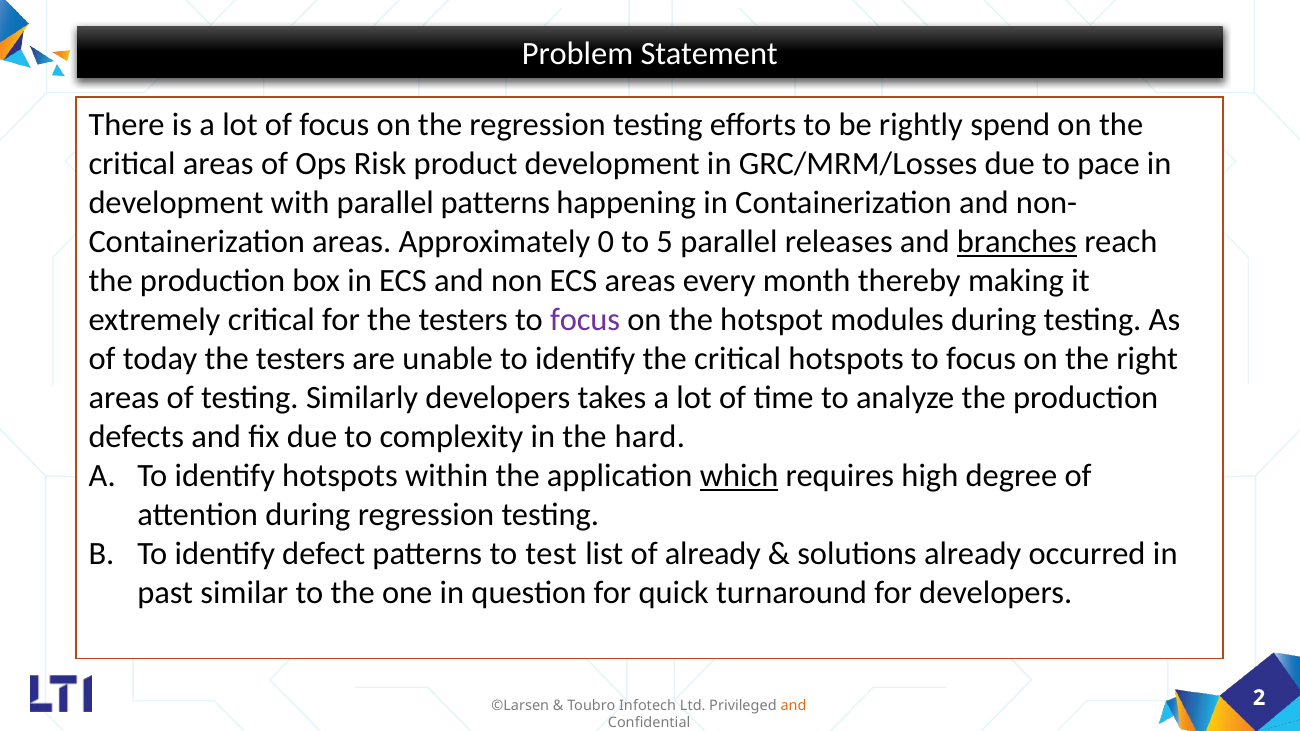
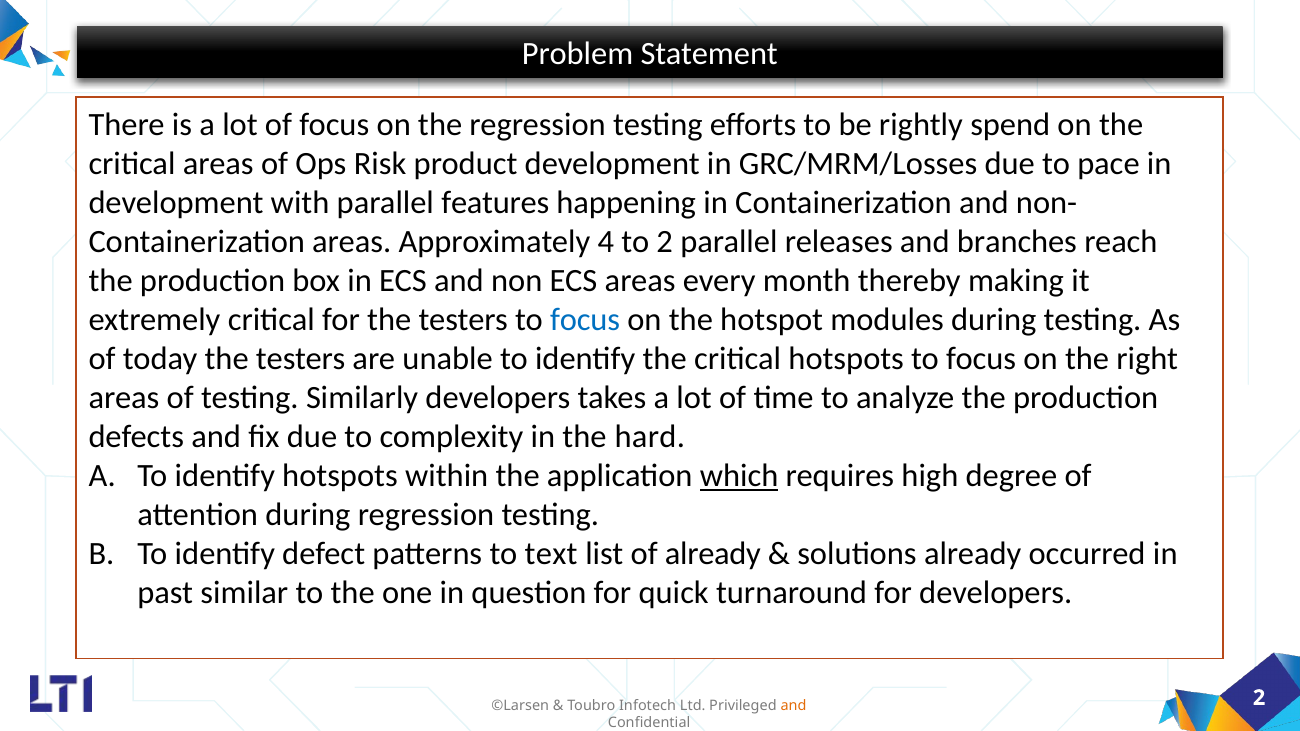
parallel patterns: patterns -> features (495, 203)
0: 0 -> 4 (606, 242)
to 5: 5 -> 2 (665, 242)
branches underline: present -> none (1017, 242)
focus colour: purple -> blue (585, 320)
test: test -> text (551, 554)
